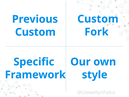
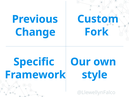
Custom: Custom -> Change (35, 32)
